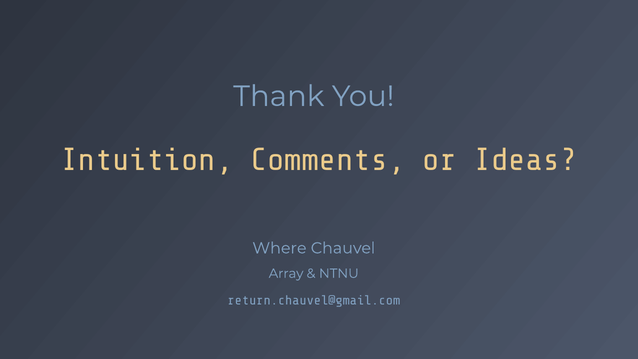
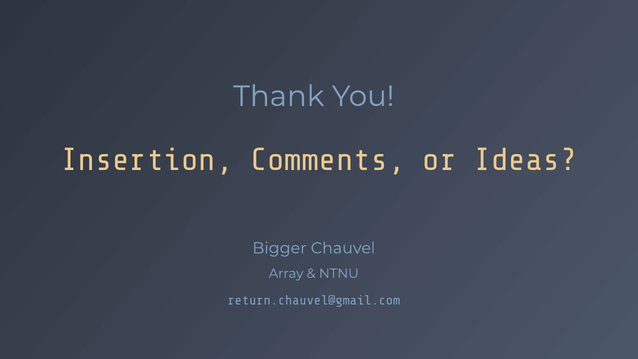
Intuition: Intuition -> Insertion (147, 160)
Where: Where -> Bigger (279, 248)
